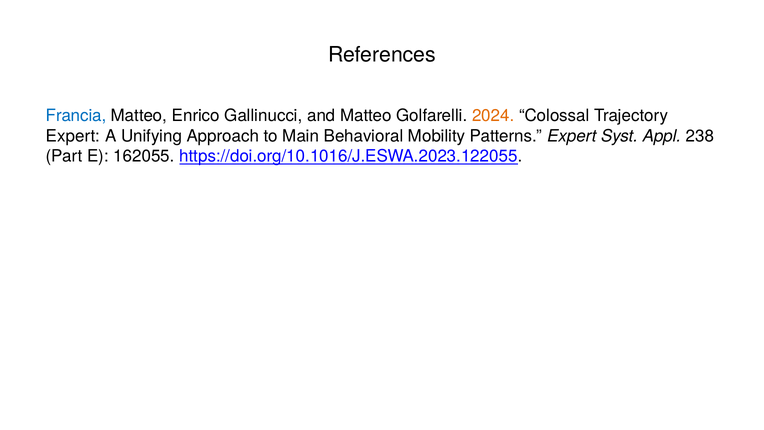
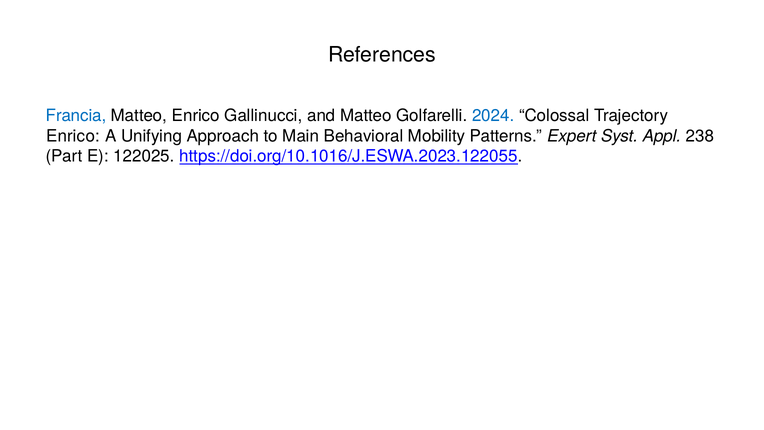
2024 colour: orange -> blue (493, 115)
Expert: Expert -> Enrico (73, 136)
162055: 162055 -> 122025 (144, 156)
